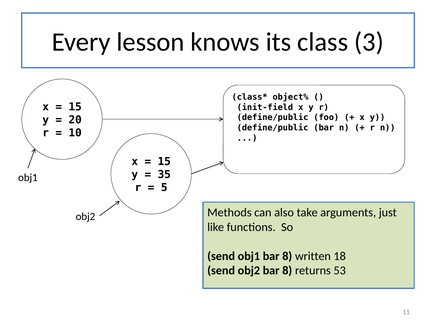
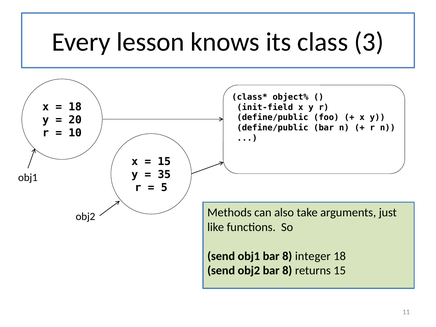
15: 15 -> 18 (75, 107)
written: written -> integer (313, 256)
returns 53: 53 -> 15 (340, 271)
